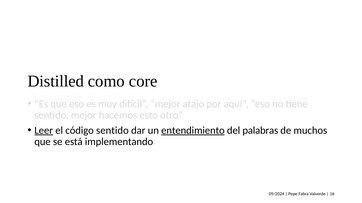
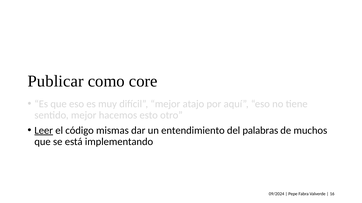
Distilled: Distilled -> Publicar (56, 81)
código sentido: sentido -> mismas (112, 131)
entendimiento underline: present -> none (193, 131)
